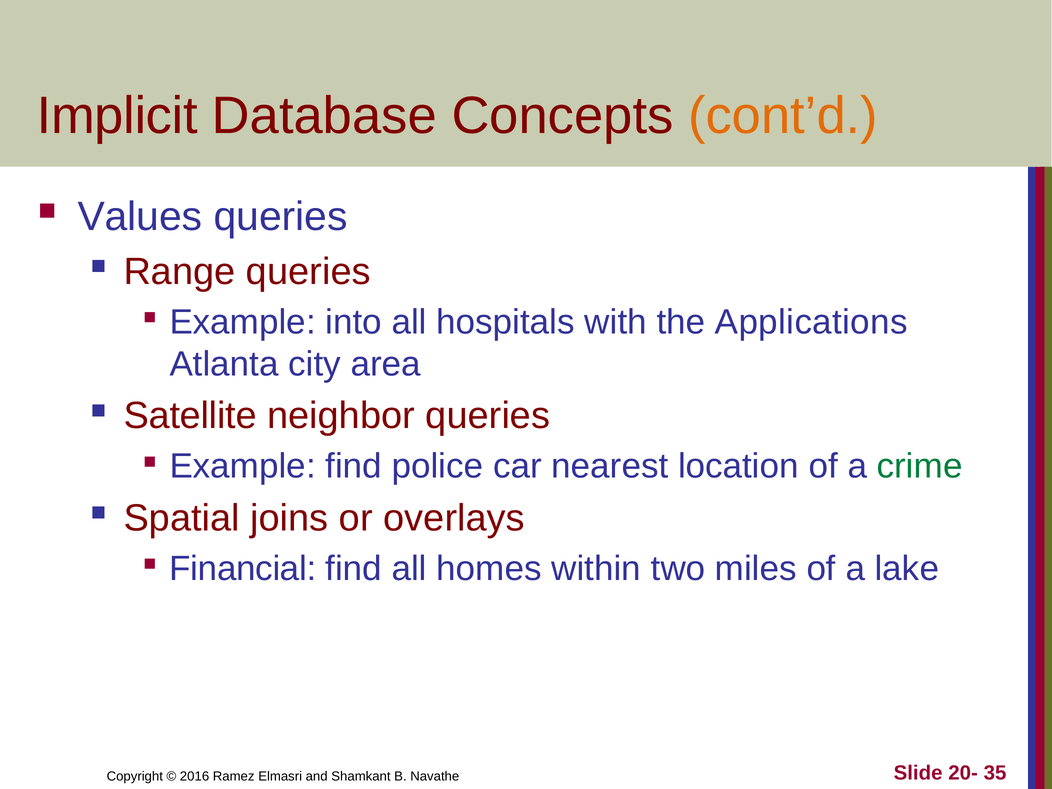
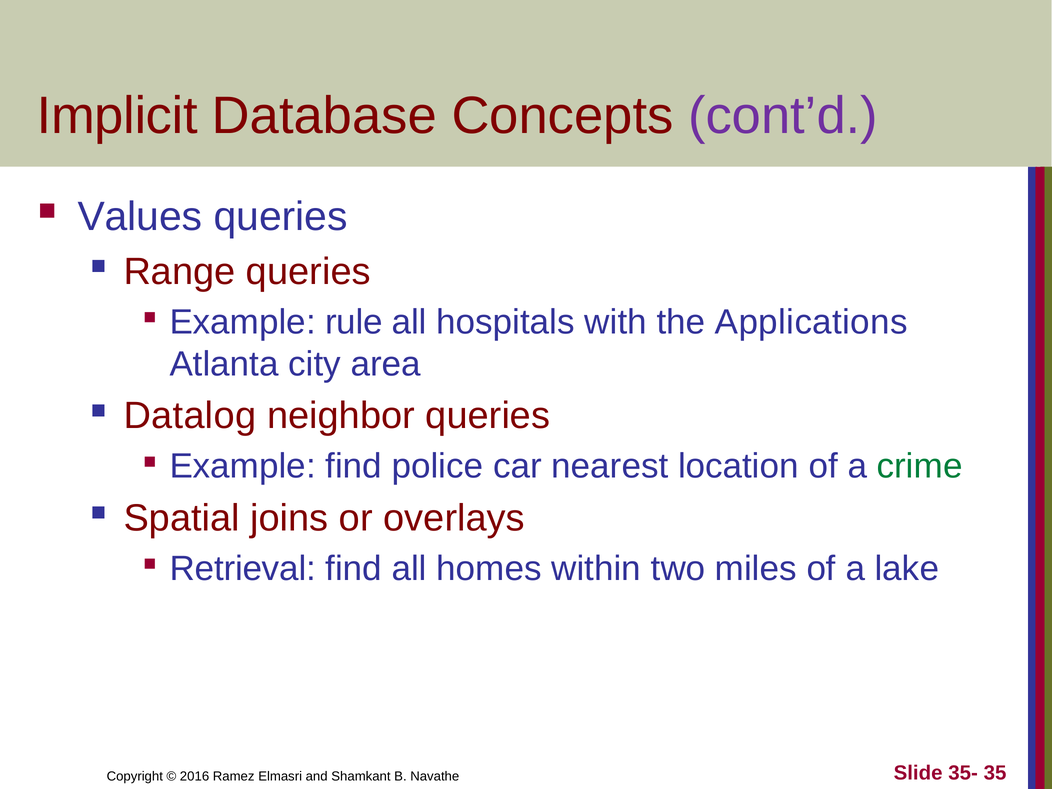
cont’d colour: orange -> purple (783, 116)
into: into -> rule (354, 322)
Satellite: Satellite -> Datalog (190, 416)
Financial: Financial -> Retrieval (243, 569)
20-: 20- -> 35- (963, 773)
